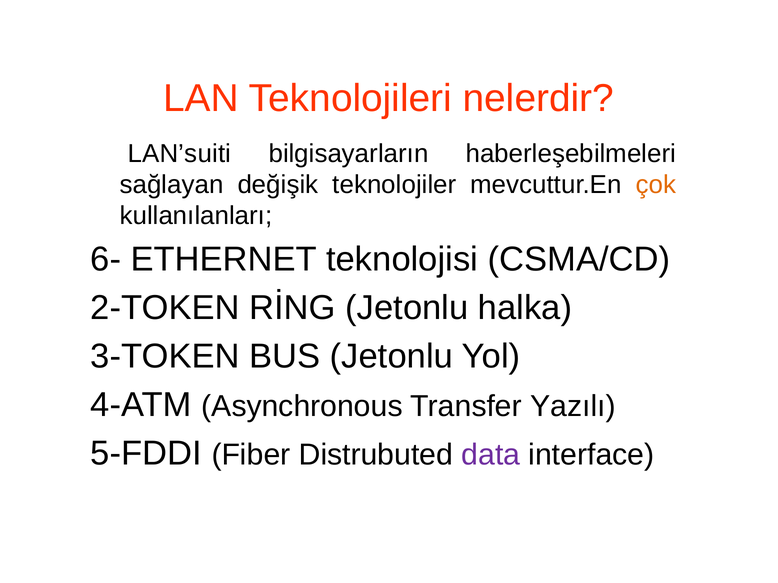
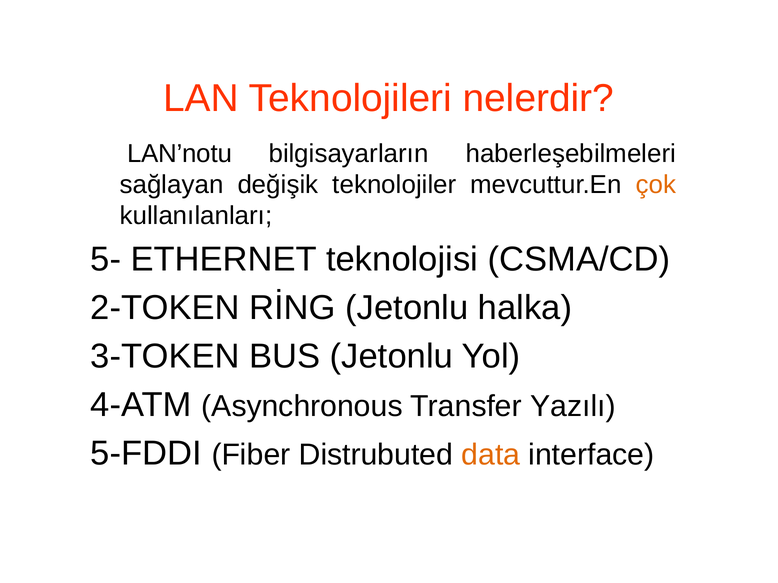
LAN’suiti: LAN’suiti -> LAN’notu (180, 154)
6-: 6- -> 5- (106, 260)
data colour: purple -> orange (491, 455)
